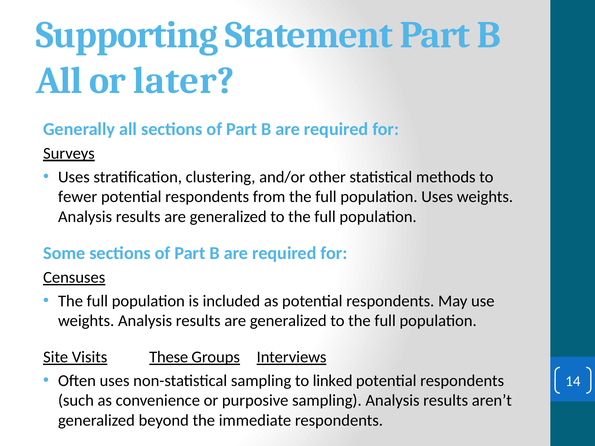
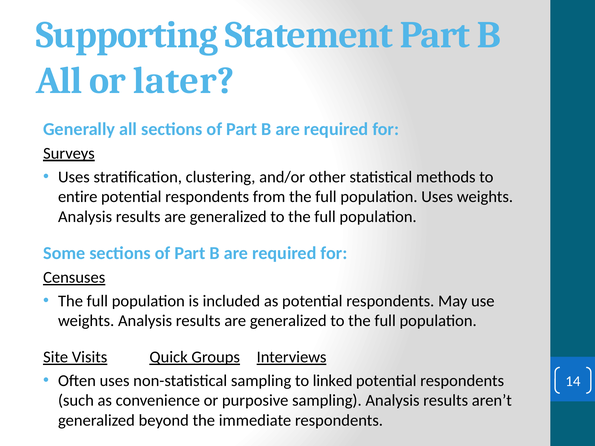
fewer: fewer -> entire (78, 197)
These: These -> Quick (169, 357)
